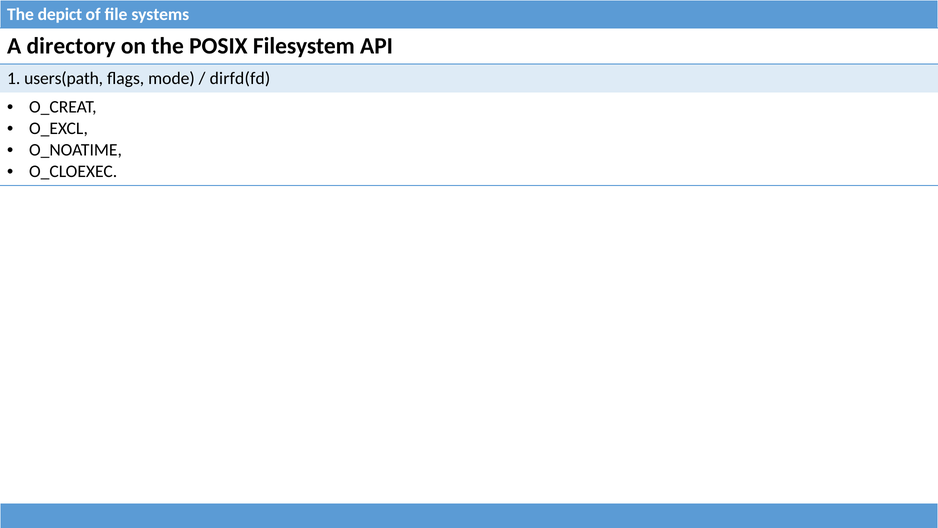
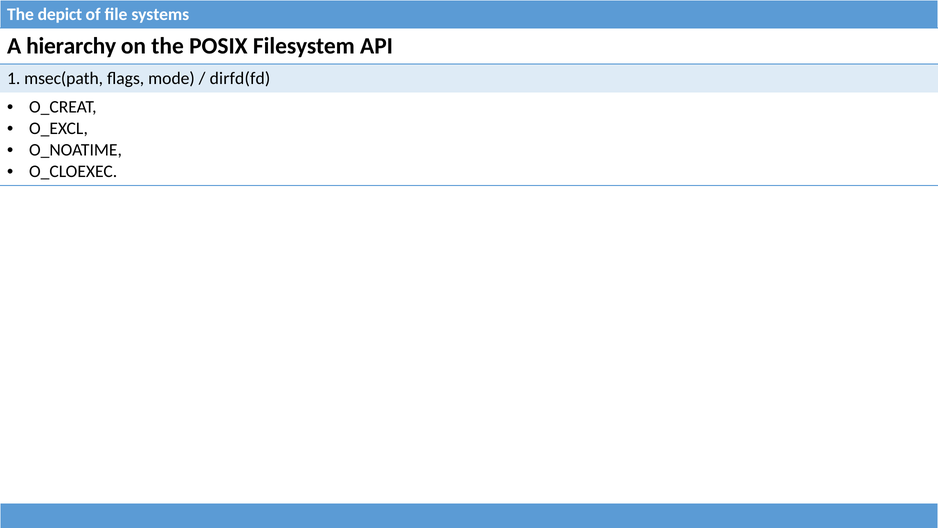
directory: directory -> hierarchy (71, 46)
users(path: users(path -> msec(path (64, 78)
